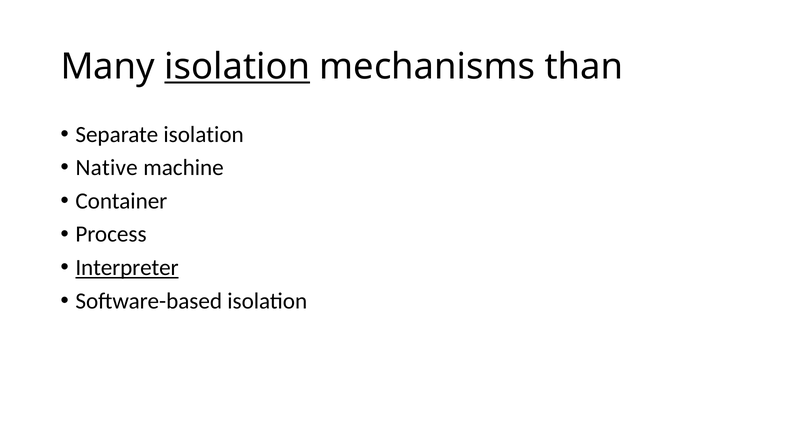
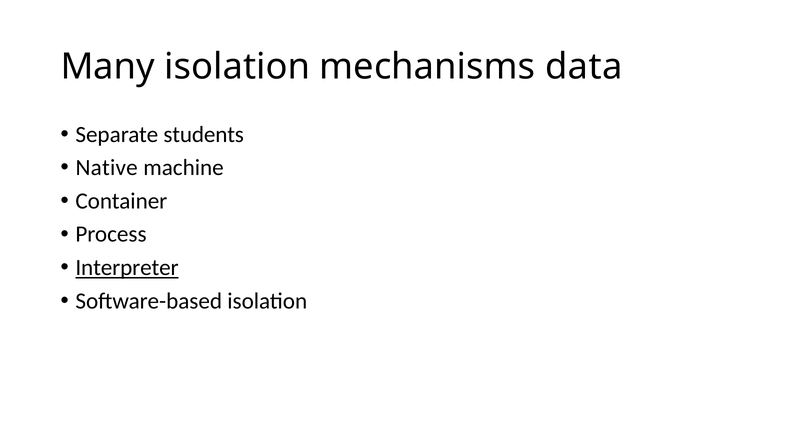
isolation underline: present -> none (237, 67)
than: than -> data (584, 67)
Separate isolation: isolation -> students (204, 134)
